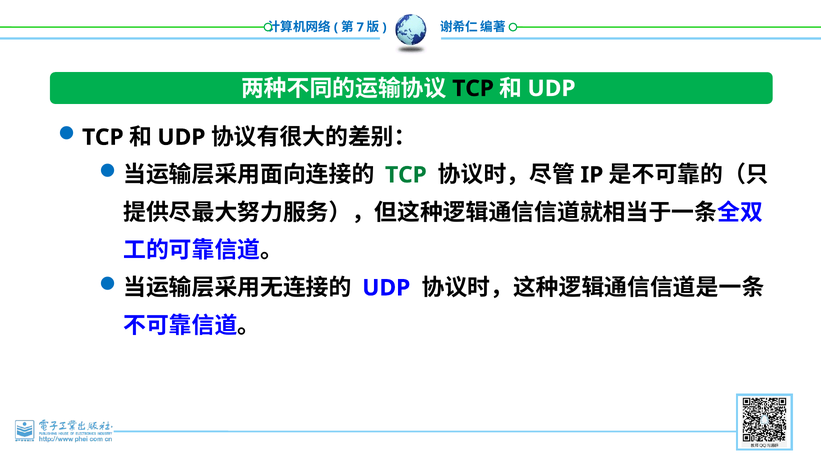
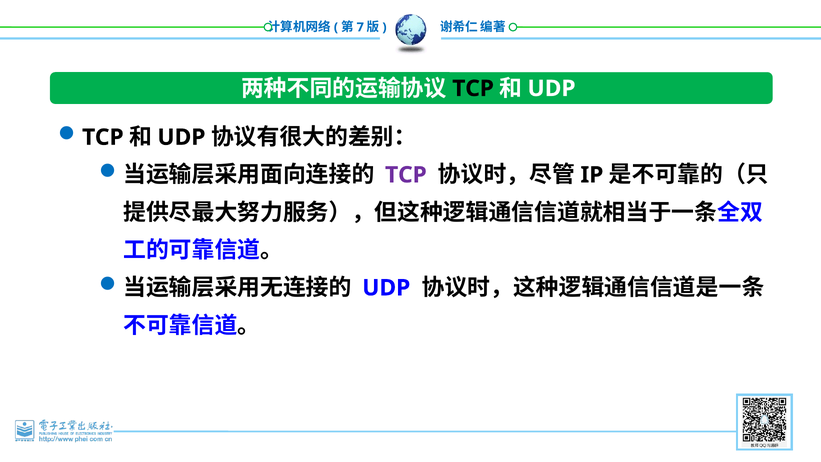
TCP colour: green -> purple (406, 175)
